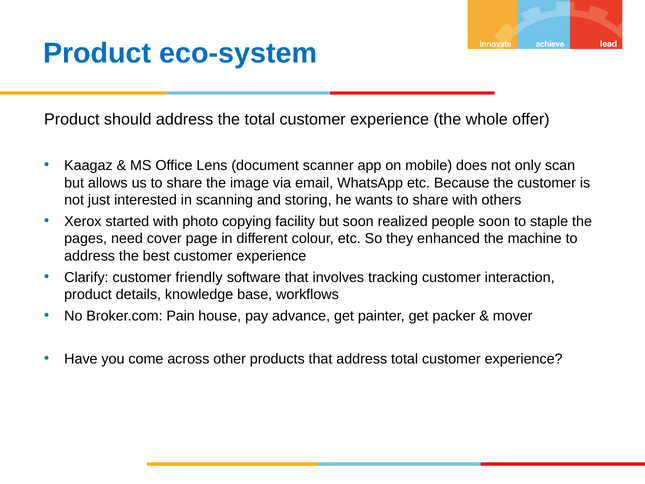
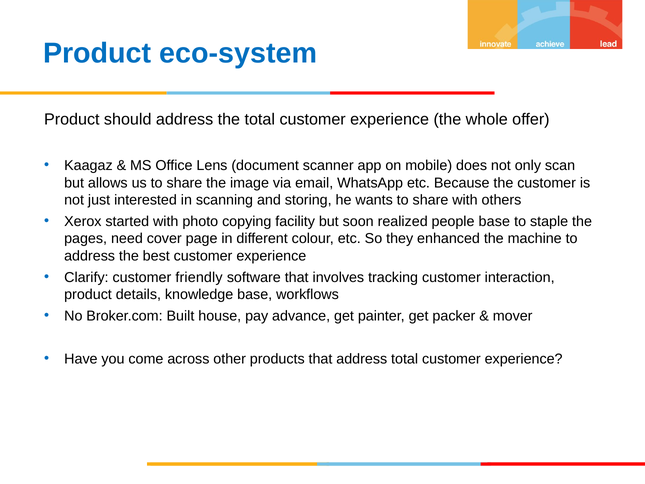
people soon: soon -> base (494, 221)
Pain: Pain -> Built (180, 316)
